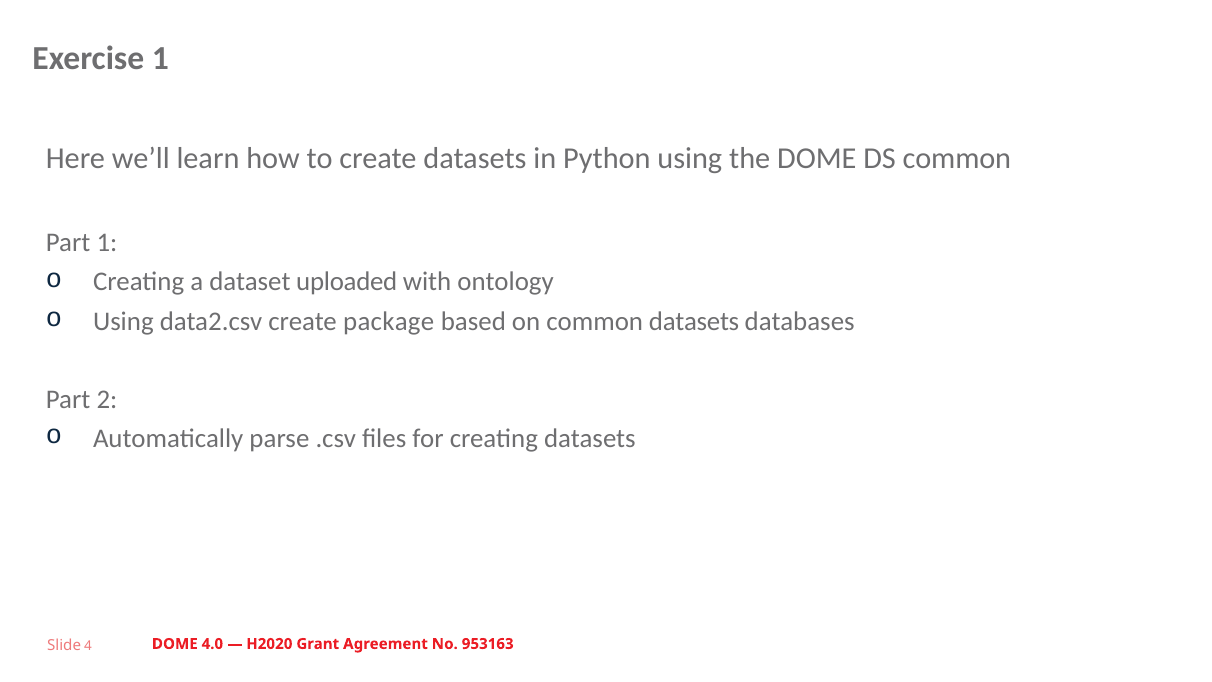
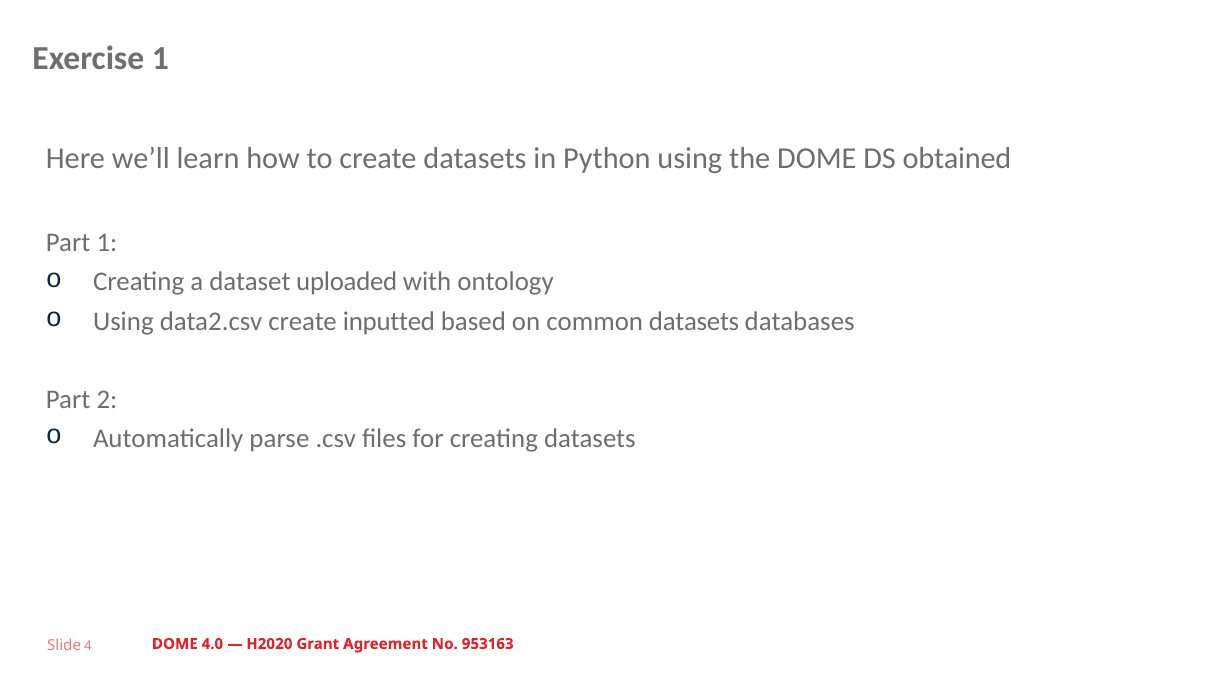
DS common: common -> obtained (957, 159)
package: package -> inputted (389, 321)
